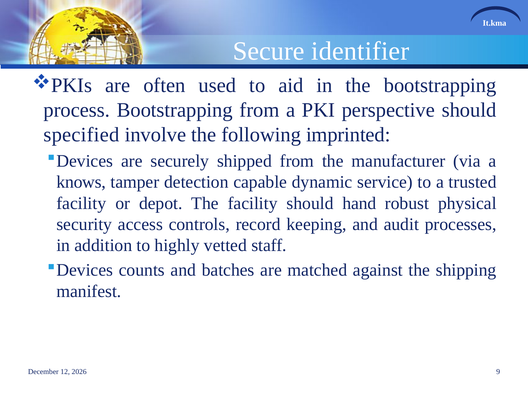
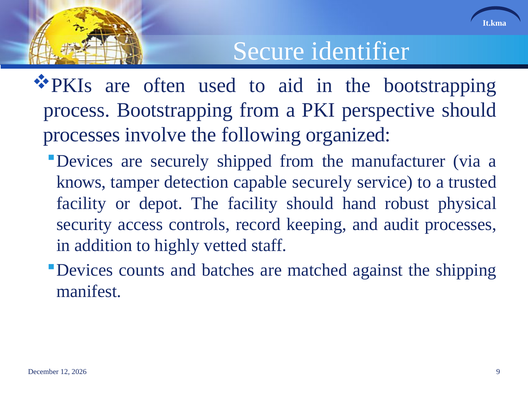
specified: specified -> processes (82, 135)
imprinted: imprinted -> organized (348, 135)
capable dynamic: dynamic -> securely (322, 182)
